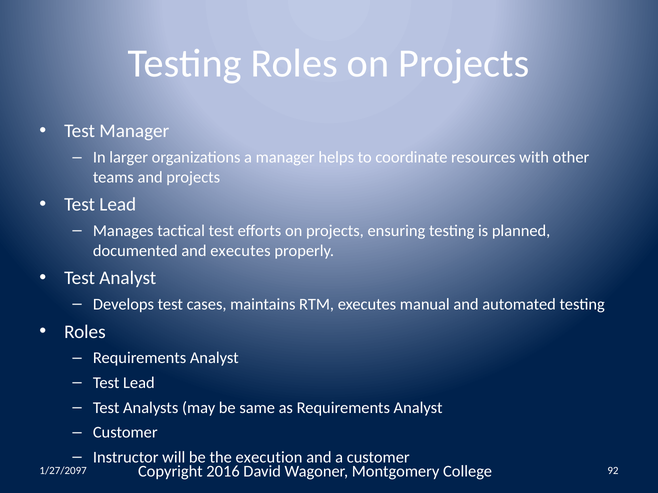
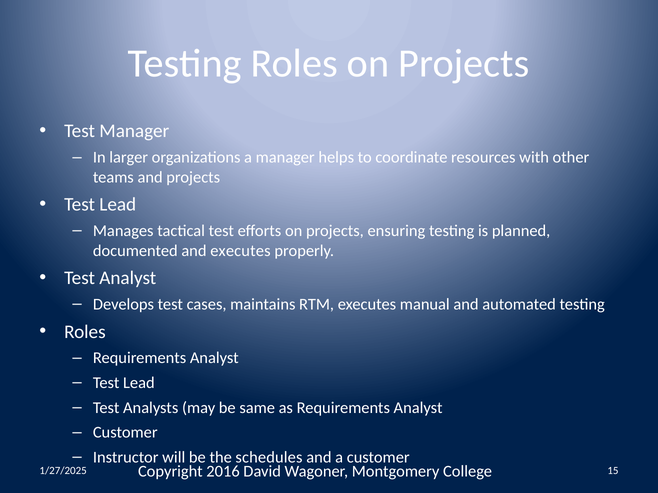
execution: execution -> schedules (269, 458)
1/27/2097: 1/27/2097 -> 1/27/2025 (63, 471)
92: 92 -> 15 (613, 471)
